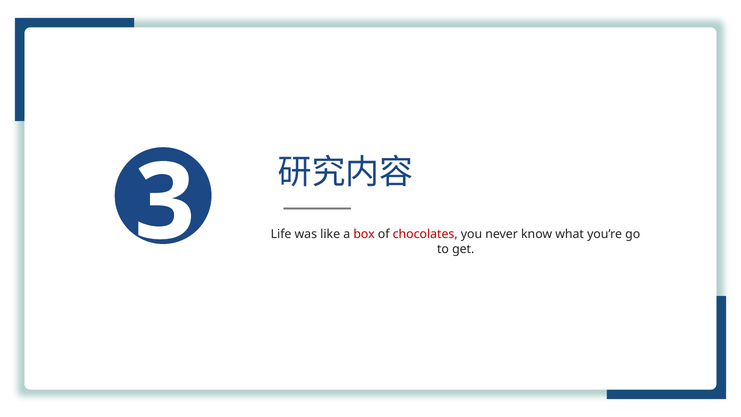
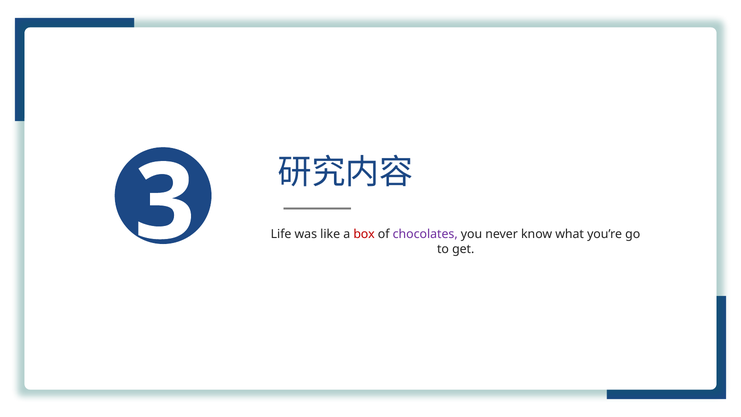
chocolates colour: red -> purple (425, 234)
